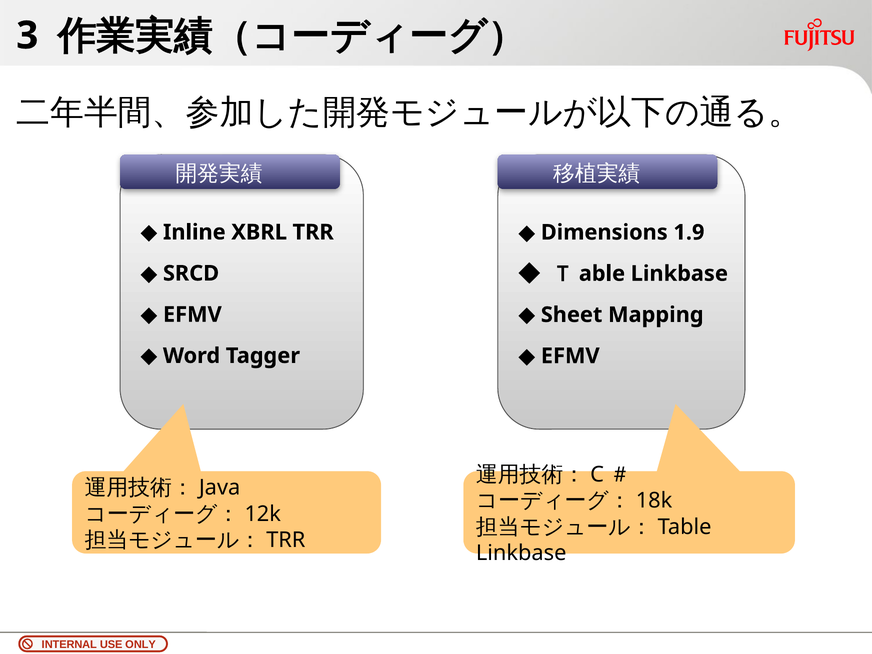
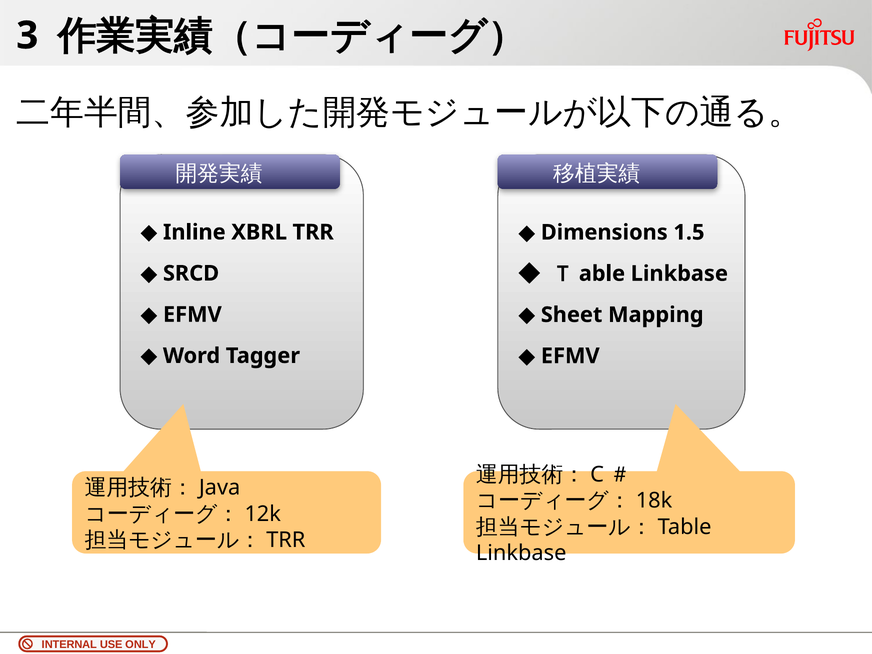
1.9: 1.9 -> 1.5 (689, 232)
